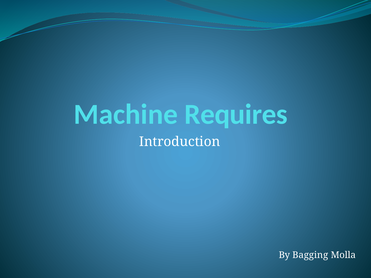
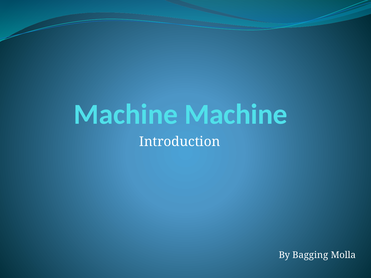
Machine Requires: Requires -> Machine (236, 115)
